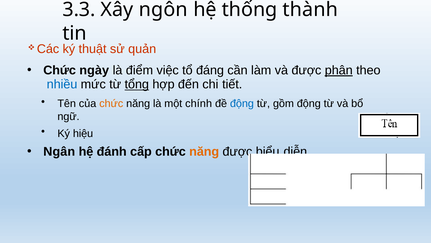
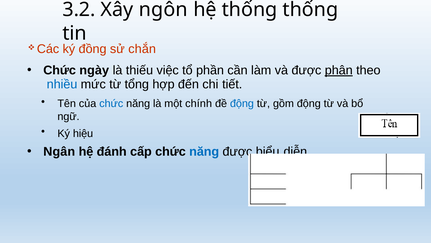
3.3: 3.3 -> 3.2 (79, 10)
thống thành: thành -> thống (310, 10)
thuật: thuật -> đồng (93, 49)
quản: quản -> chắn (142, 49)
điểm: điểm -> thiếu (139, 70)
đáng: đáng -> phần (210, 70)
tổng underline: present -> none (137, 84)
chức colour: orange -> blue (111, 103)
năng colour: orange -> blue (204, 151)
